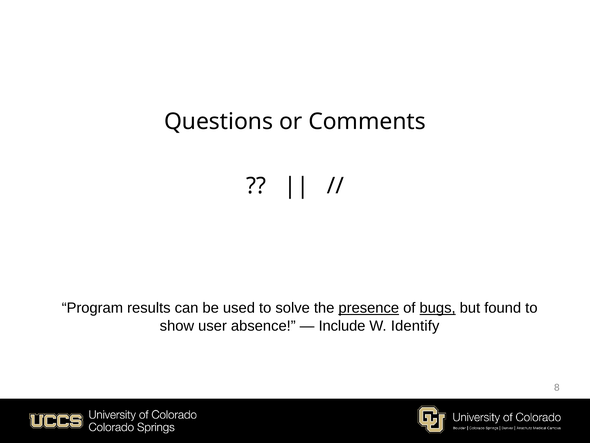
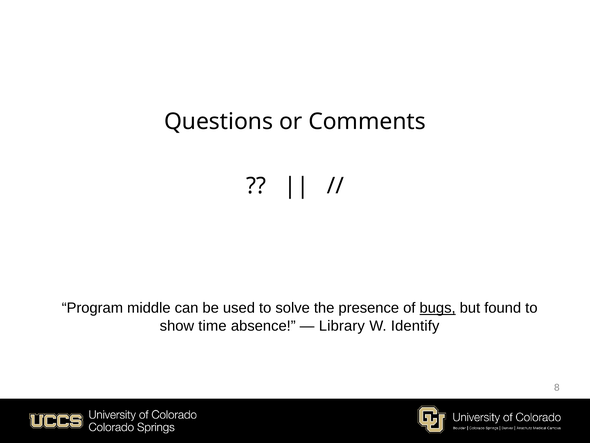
results: results -> middle (149, 308)
presence underline: present -> none (369, 308)
user: user -> time (212, 325)
Include: Include -> Library (342, 325)
